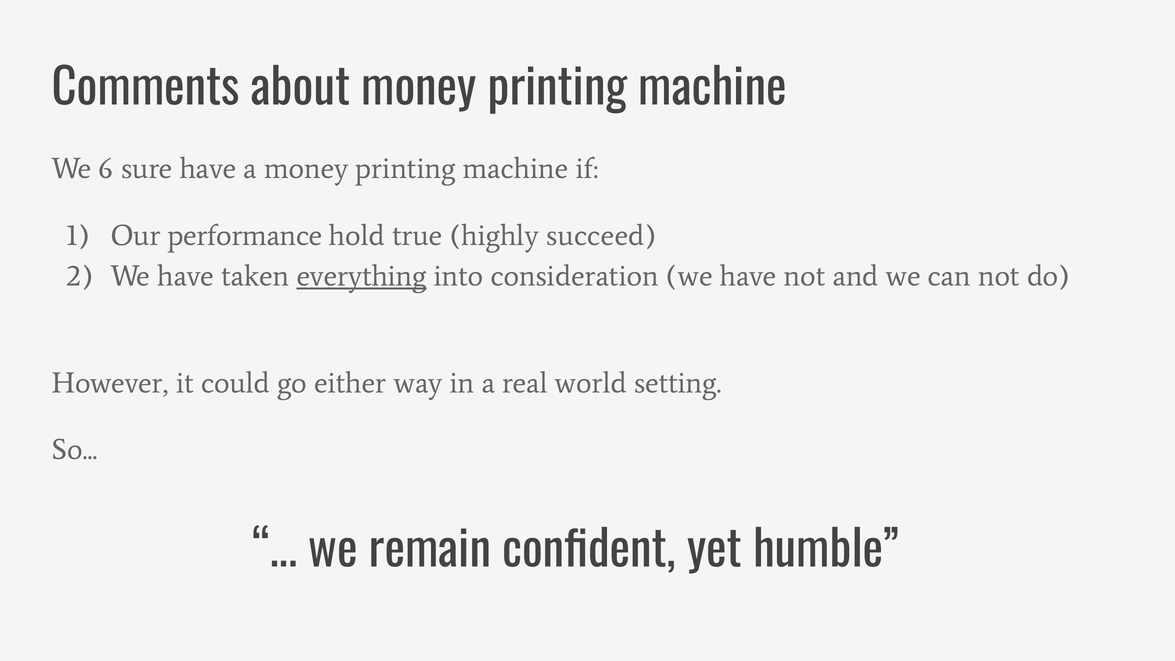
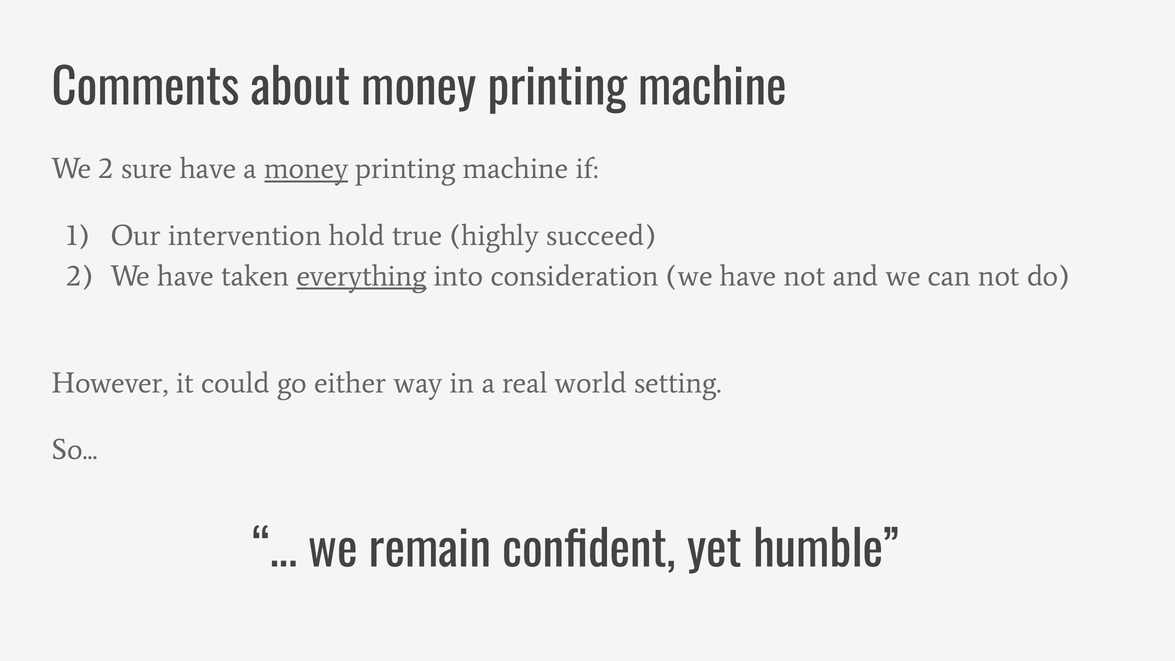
We 6: 6 -> 2 (106, 169)
money underline: none -> present (306, 169)
performance: performance -> intervention (245, 235)
